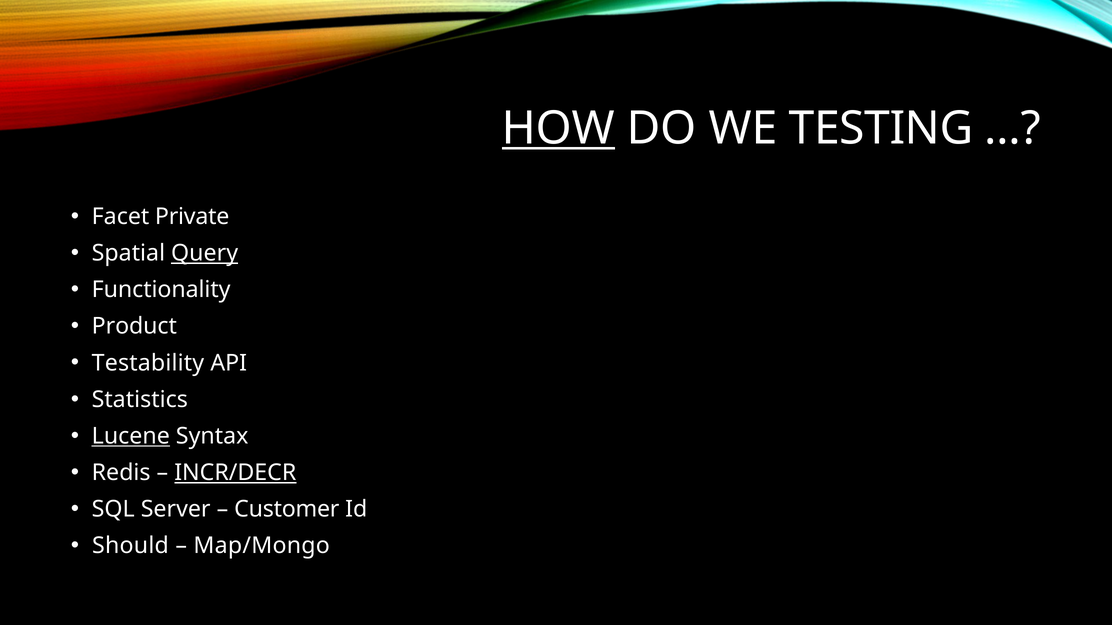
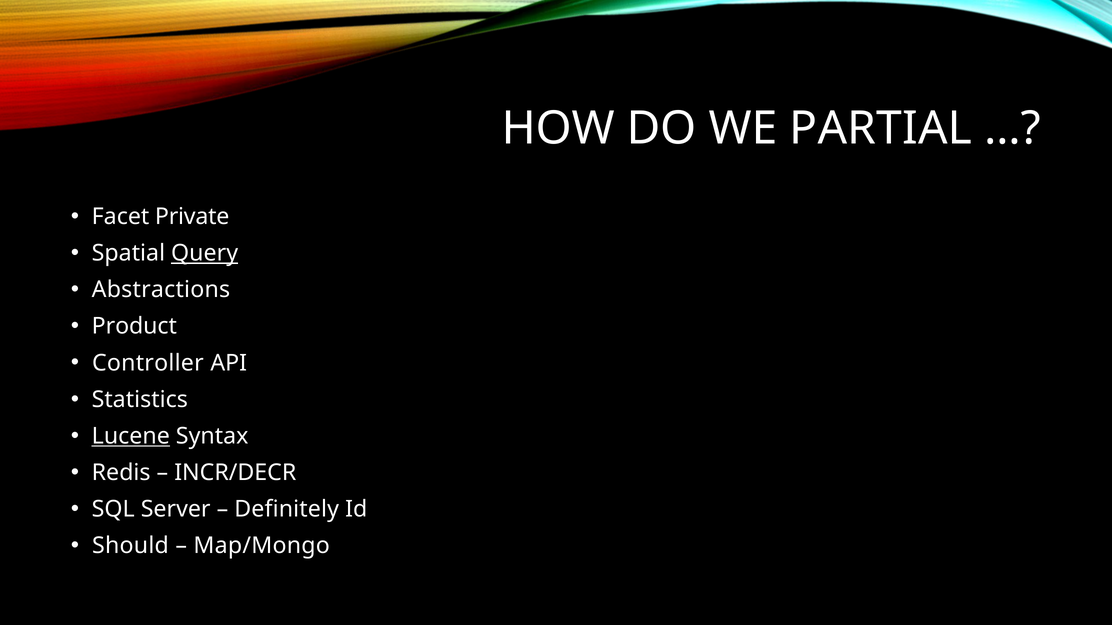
HOW underline: present -> none (558, 128)
TESTING: TESTING -> PARTIAL (881, 128)
Functionality: Functionality -> Abstractions (161, 290)
Testability: Testability -> Controller (148, 363)
INCR/DECR underline: present -> none (235, 473)
Customer: Customer -> Definitely (287, 510)
